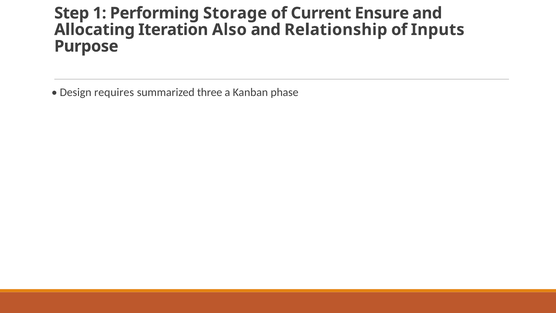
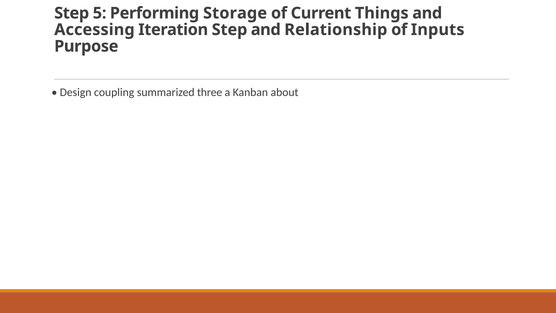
1: 1 -> 5 (100, 13)
Ensure: Ensure -> Things (382, 13)
Allocating: Allocating -> Accessing (94, 30)
Iteration Also: Also -> Step (230, 30)
requires: requires -> coupling (114, 92)
phase: phase -> about (285, 92)
